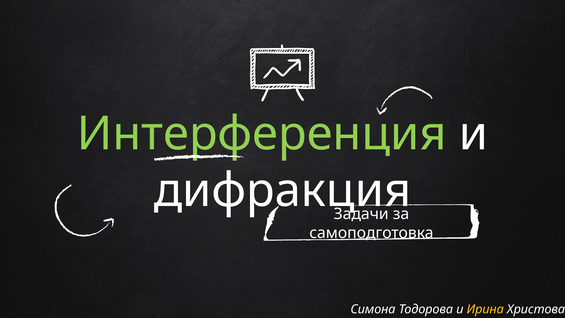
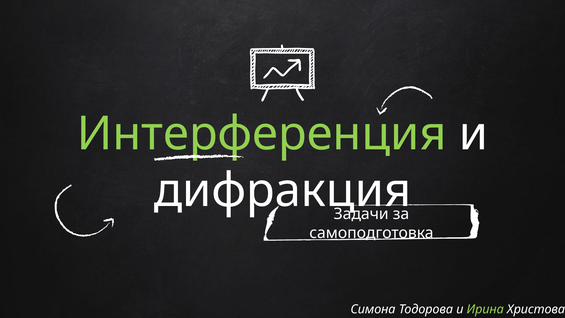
Ирина colour: yellow -> light green (485, 309)
